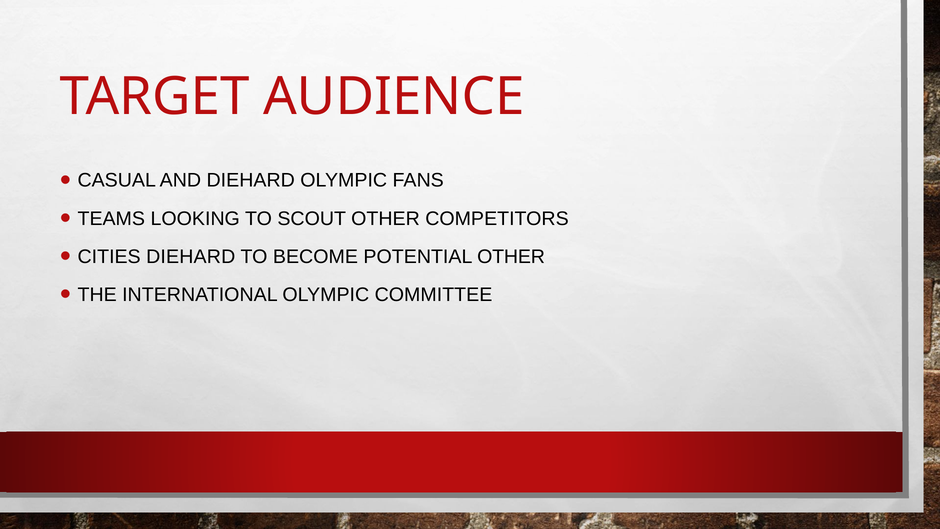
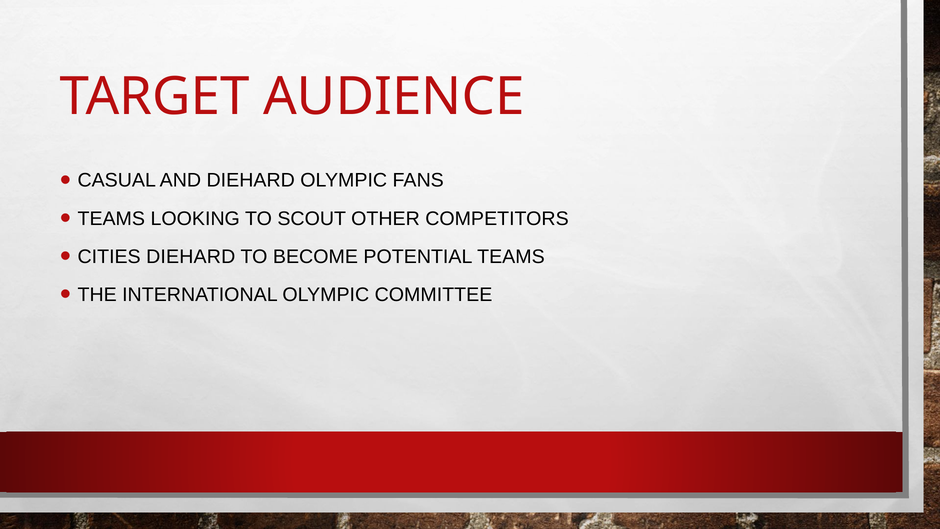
POTENTIAL OTHER: OTHER -> TEAMS (511, 256)
